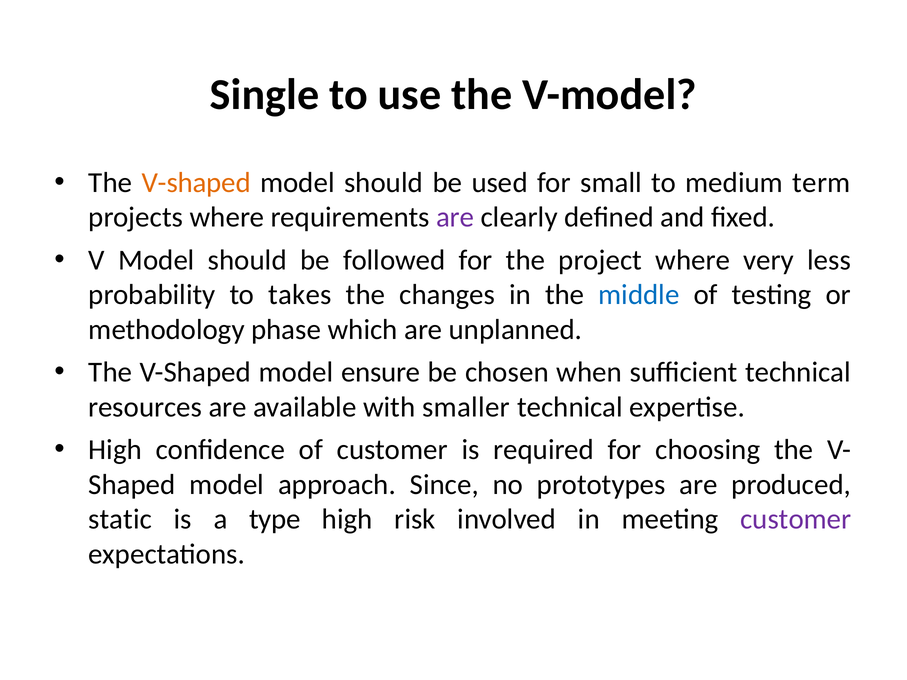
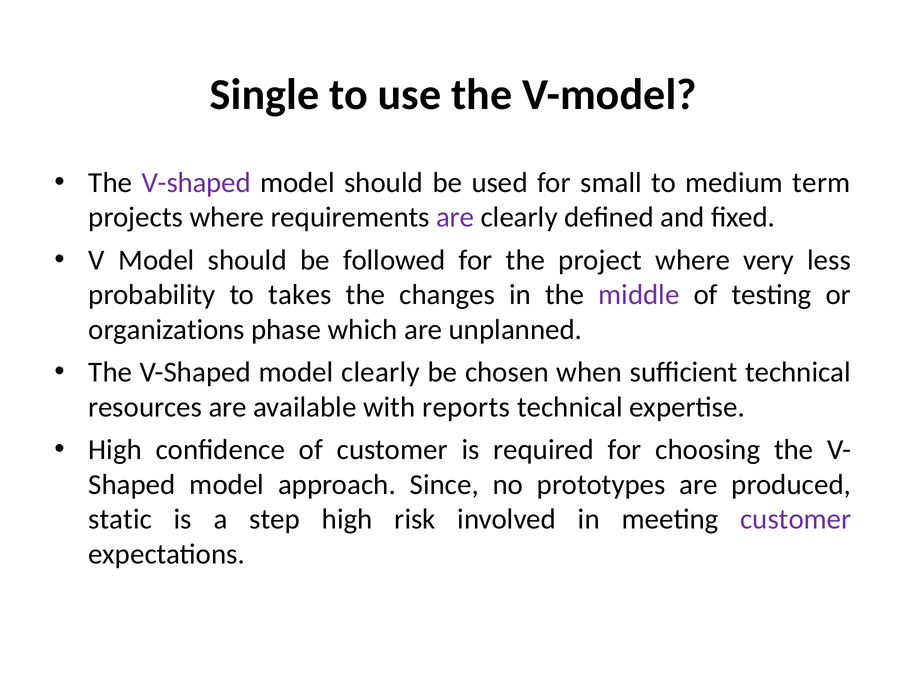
V-shaped colour: orange -> purple (196, 183)
middle colour: blue -> purple (639, 295)
methodology: methodology -> organizations (167, 330)
model ensure: ensure -> clearly (380, 373)
smaller: smaller -> reports (466, 407)
type: type -> step (275, 520)
